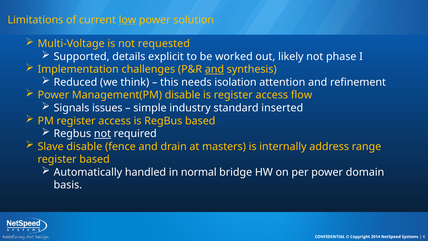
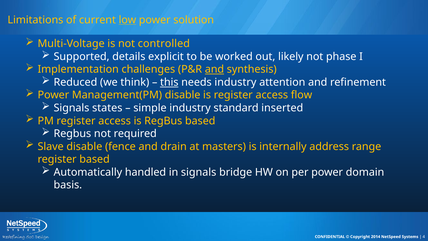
requested: requested -> controlled (164, 44)
this underline: none -> present (169, 82)
needs isolation: isolation -> industry (235, 82)
issues: issues -> states (107, 108)
not underline: present -> none (102, 134)
in normal: normal -> signals (199, 172)
